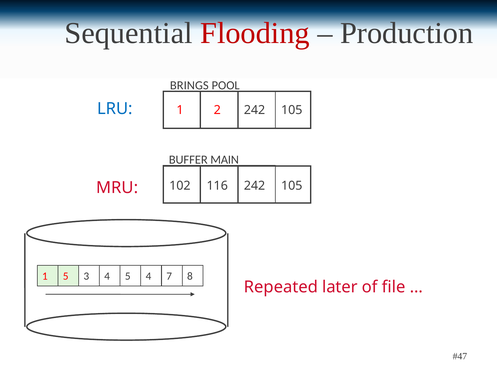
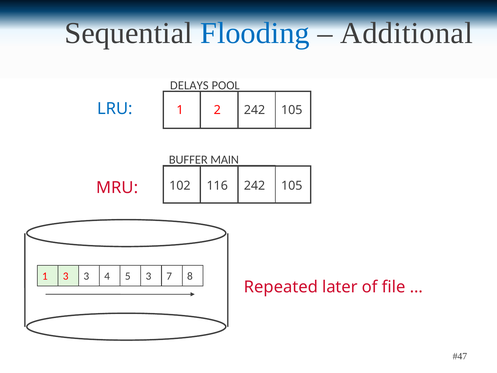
Flooding colour: red -> blue (255, 33)
Production: Production -> Additional (407, 33)
BRINGS: BRINGS -> DELAYS (189, 85)
1 5: 5 -> 3 (66, 276)
5 4: 4 -> 3 (148, 276)
